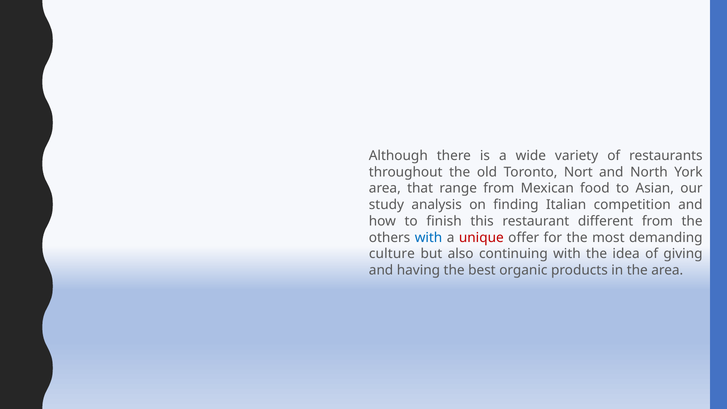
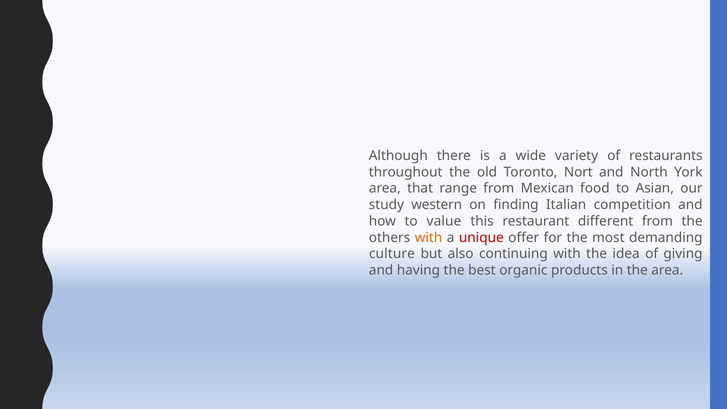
analysis: analysis -> western (437, 205)
finish: finish -> value (444, 221)
with colour: blue -> orange (429, 237)
